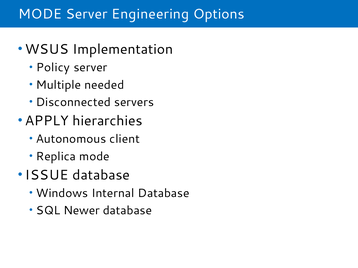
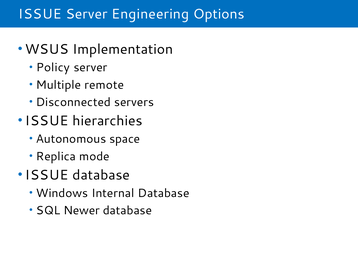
MODE: MODE -> ISSUE (40, 14)
needed: needed -> remote (104, 85)
APPLY: APPLY -> ISSUE (47, 121)
client: client -> space (125, 139)
